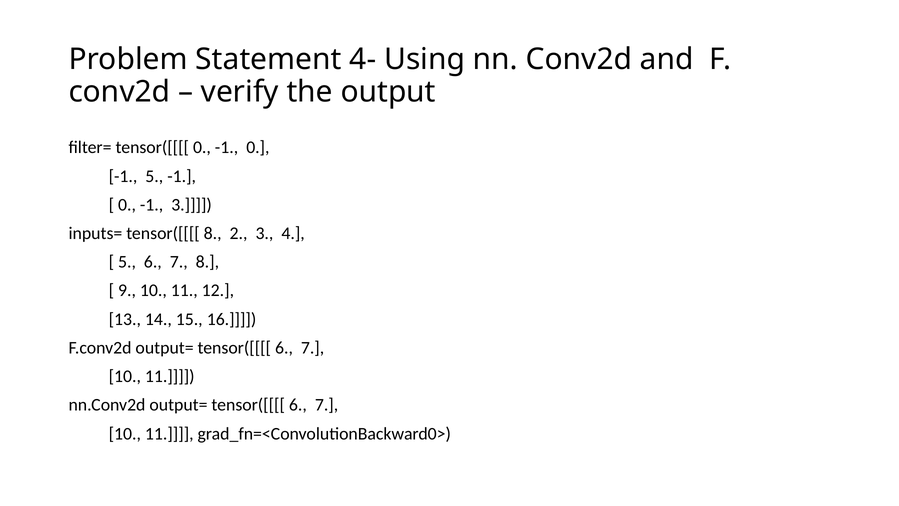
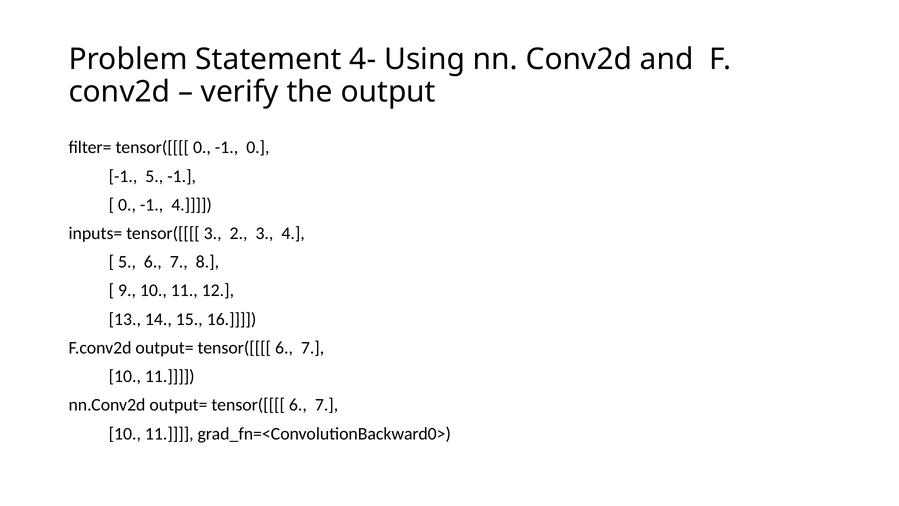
-1 3: 3 -> 4 (192, 205)
tensor([[[[ 8: 8 -> 3 (213, 233)
